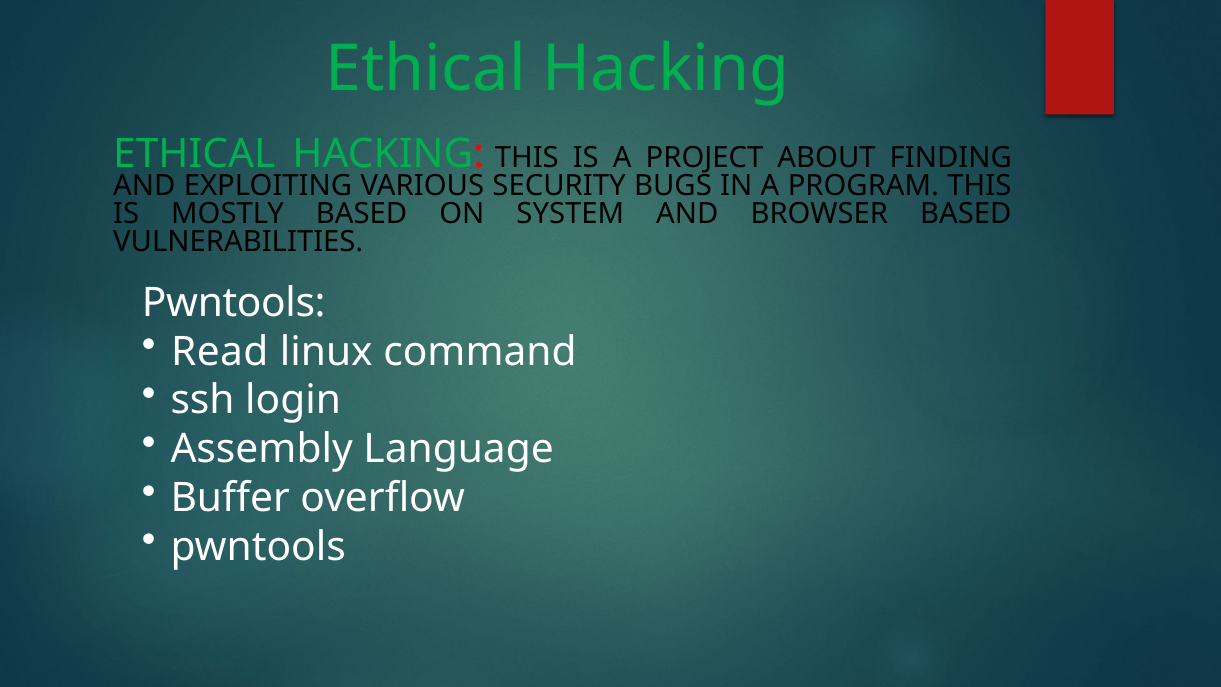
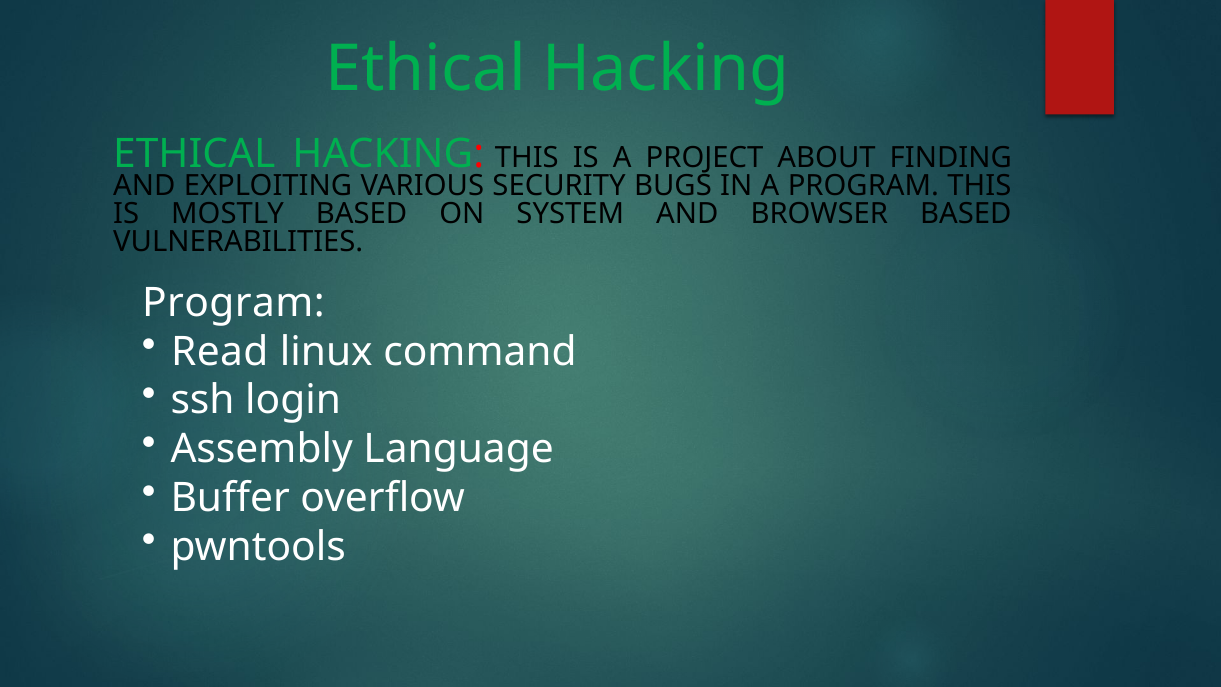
Pwntools: Pwntools -> Program (233, 303)
